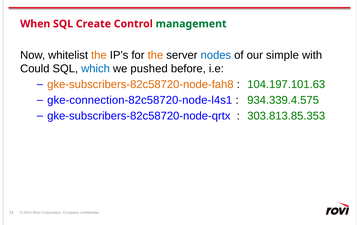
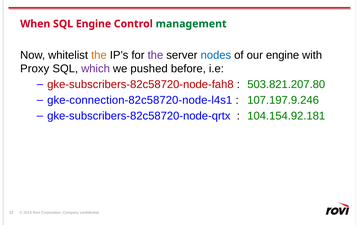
SQL Create: Create -> Engine (93, 24)
the colour: orange -> purple (155, 55)
our simple: simple -> engine (283, 55)
Could: Could -> Proxy (35, 68)
which colour: blue -> purple (96, 68)
gke-subscribers-82c58720-node-fah8 colour: orange -> red (140, 84)
104.197.101.63: 104.197.101.63 -> 503.821.207.80 (286, 84)
934.339.4.575: 934.339.4.575 -> 107.197.9.246 (283, 100)
303.813.85.353: 303.813.85.353 -> 104.154.92.181 (286, 116)
